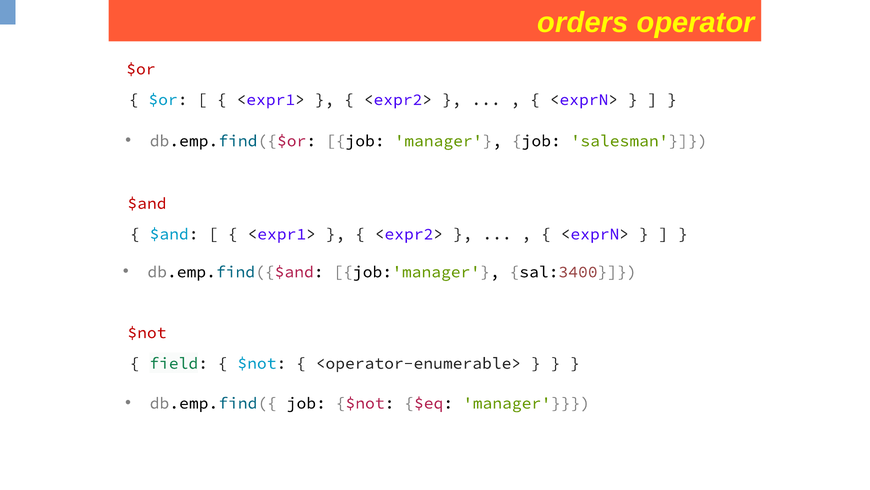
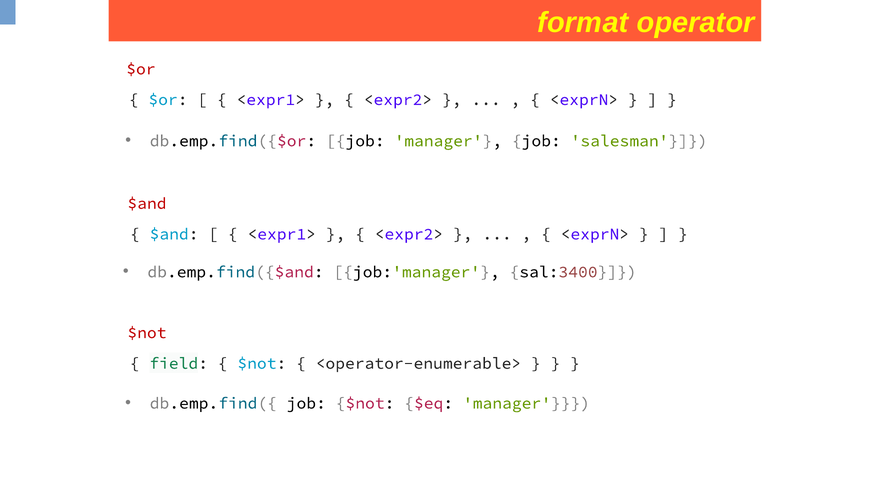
orders: orders -> format (583, 23)
